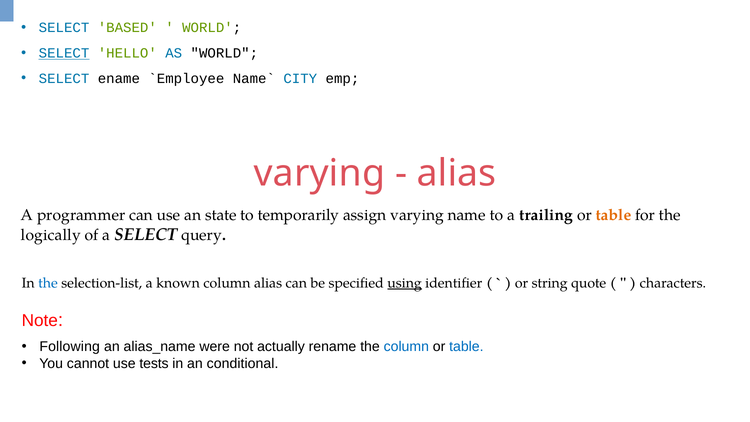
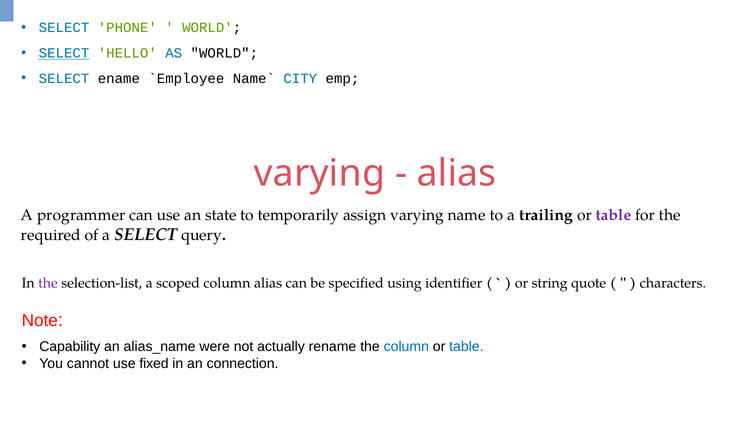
BASED: BASED -> PHONE (127, 28)
table colour: orange -> purple (614, 215)
logically: logically -> required (51, 235)
the colour: blue -> purple (48, 283)
known: known -> scoped (178, 283)
using underline: present -> none (405, 283)
Following: Following -> Capability (70, 347)
tests: tests -> fixed (154, 363)
conditional: conditional -> connection (243, 363)
